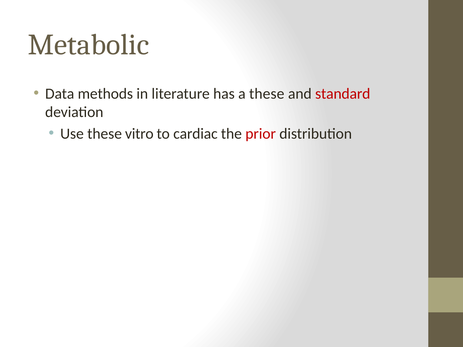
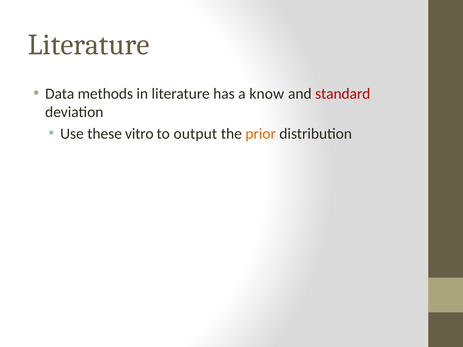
Metabolic: Metabolic -> Literature (89, 45)
a these: these -> know (267, 94)
cardiac: cardiac -> output (195, 134)
prior colour: red -> orange (261, 134)
